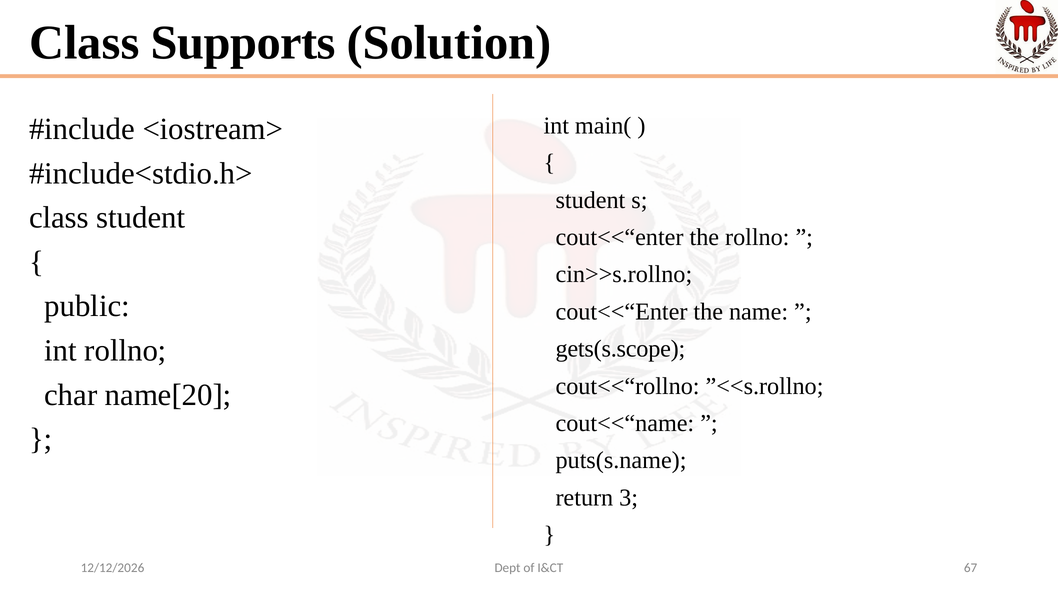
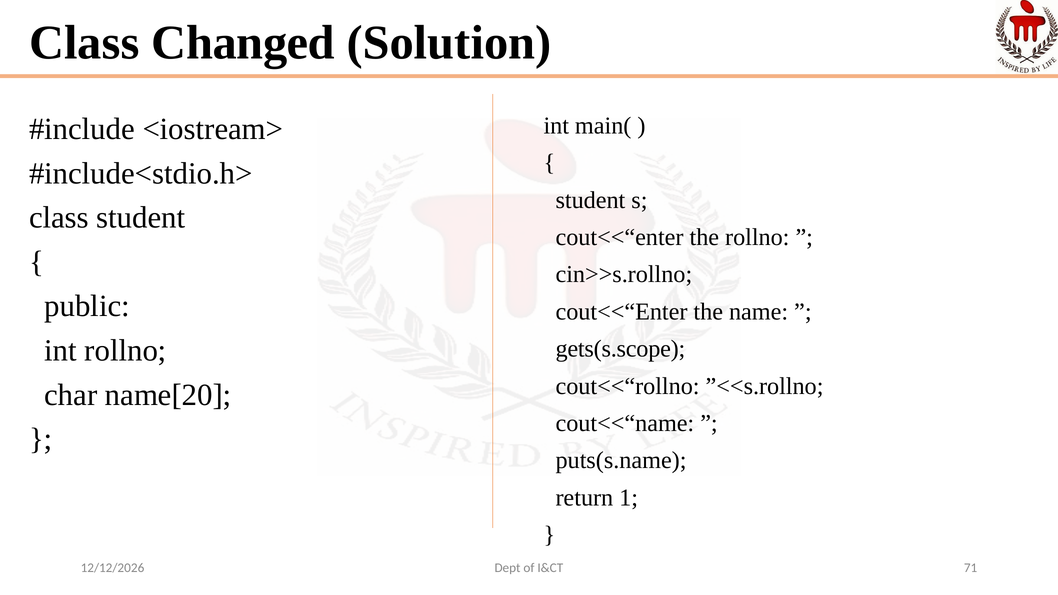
Supports: Supports -> Changed (243, 43)
3: 3 -> 1 (629, 498)
67: 67 -> 71 (971, 568)
